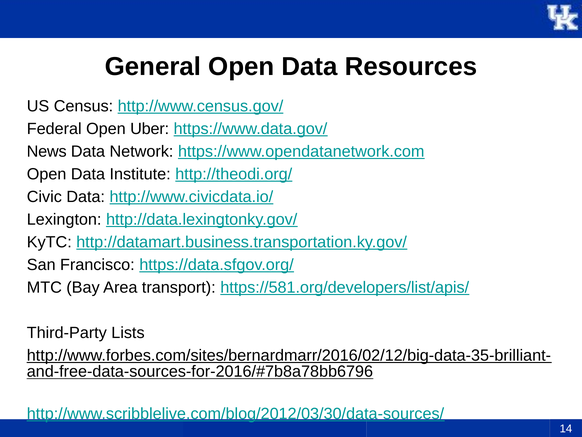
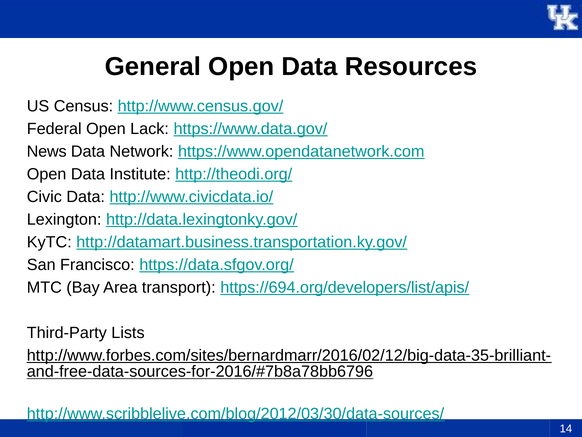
Uber: Uber -> Lack (150, 129)
https://581.org/developers/list/apis/: https://581.org/developers/list/apis/ -> https://694.org/developers/list/apis/ (345, 287)
